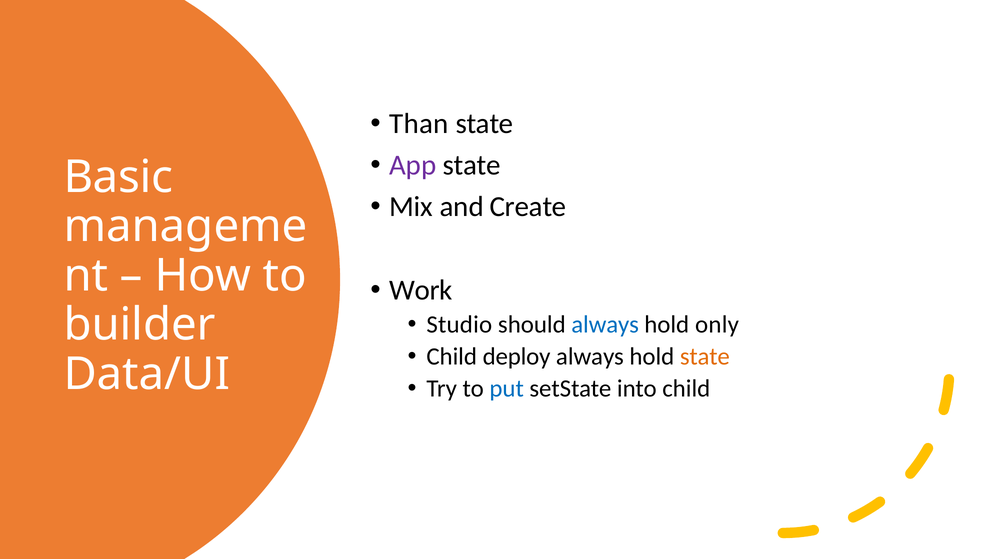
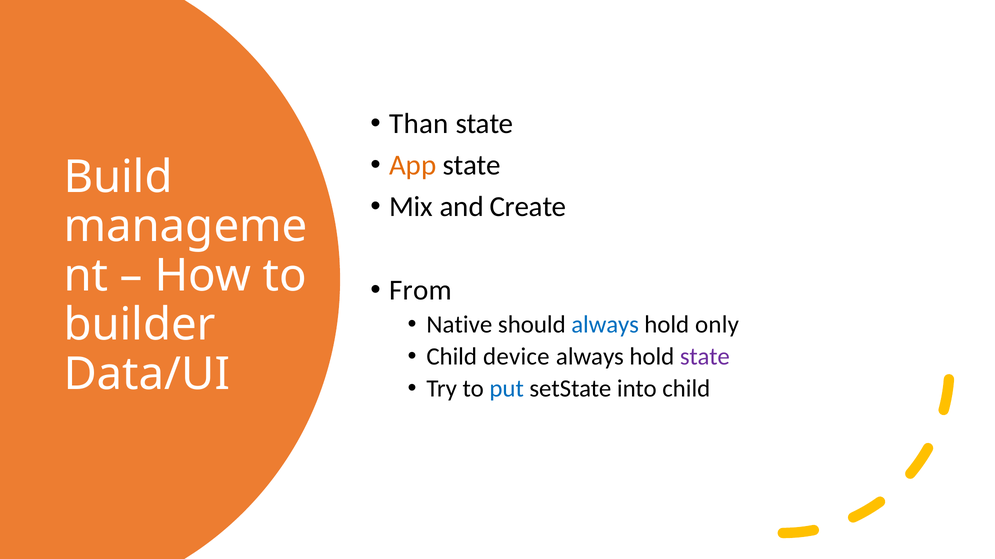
App colour: purple -> orange (413, 165)
Basic: Basic -> Build (118, 177)
Work: Work -> From (421, 290)
Studio: Studio -> Native (459, 325)
deploy: deploy -> device (516, 357)
state colour: orange -> purple (705, 357)
